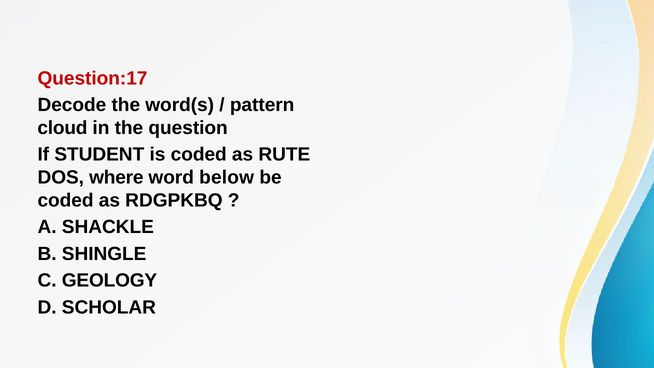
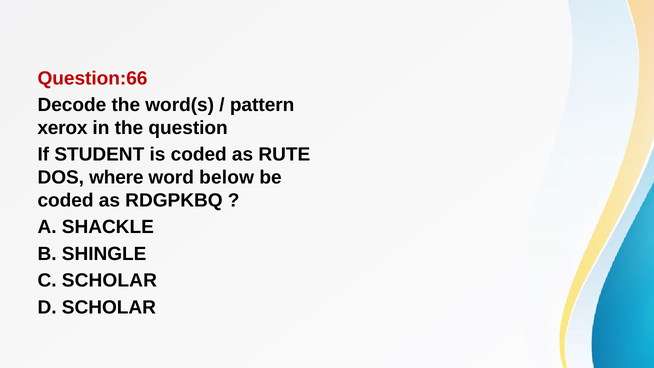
Question:17: Question:17 -> Question:66 (92, 78)
cloud: cloud -> xerox (62, 128)
C GEOLOGY: GEOLOGY -> SCHOLAR (109, 281)
